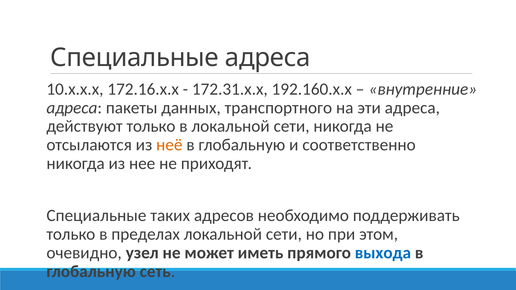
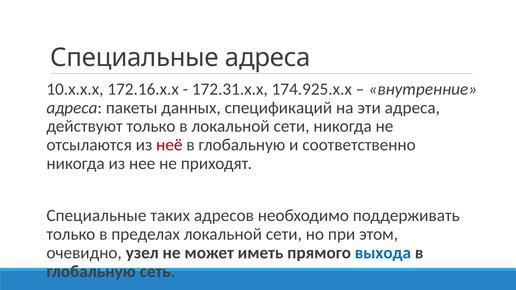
192.160.x.x: 192.160.x.x -> 174.925.x.x (312, 89)
транспортного: транспортного -> спецификаций (278, 108)
неё colour: orange -> red (169, 145)
